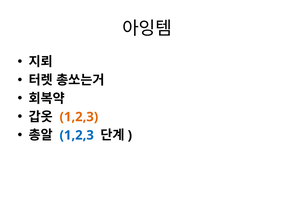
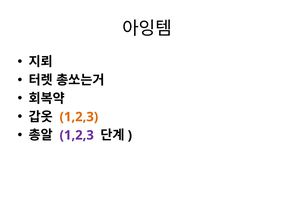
1,2,3 colour: blue -> purple (77, 135)
